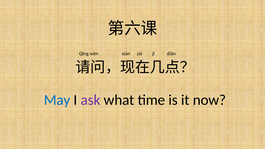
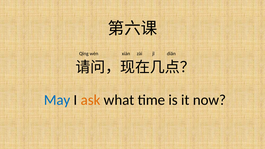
ask colour: purple -> orange (91, 100)
